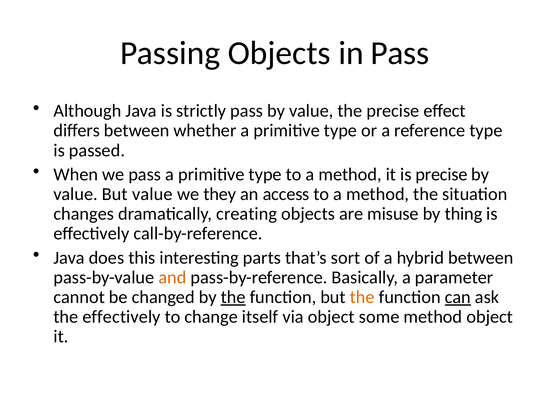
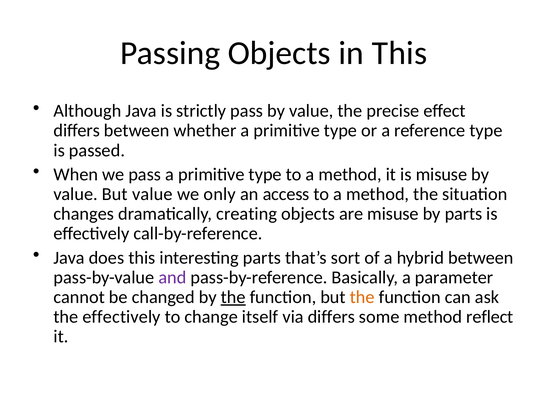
in Pass: Pass -> This (400, 53)
is precise: precise -> misuse (441, 175)
they: they -> only (220, 194)
by thing: thing -> parts (464, 214)
and colour: orange -> purple (172, 278)
can underline: present -> none (458, 298)
via object: object -> differs (331, 317)
method object: object -> reflect (490, 317)
